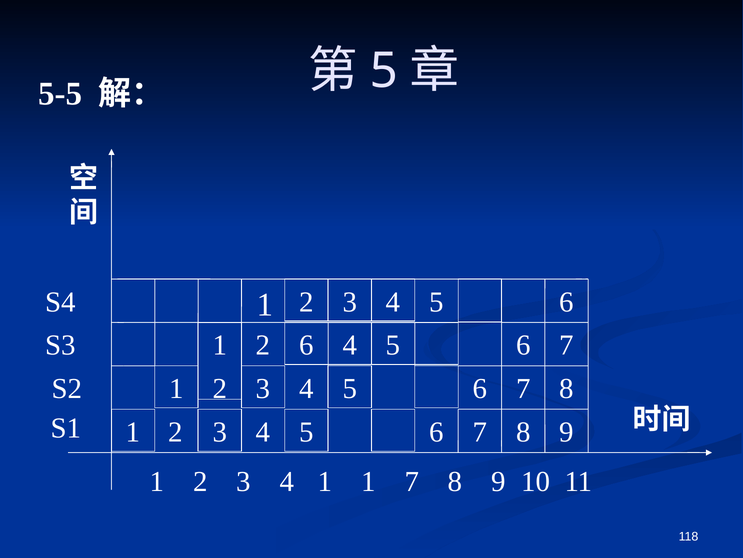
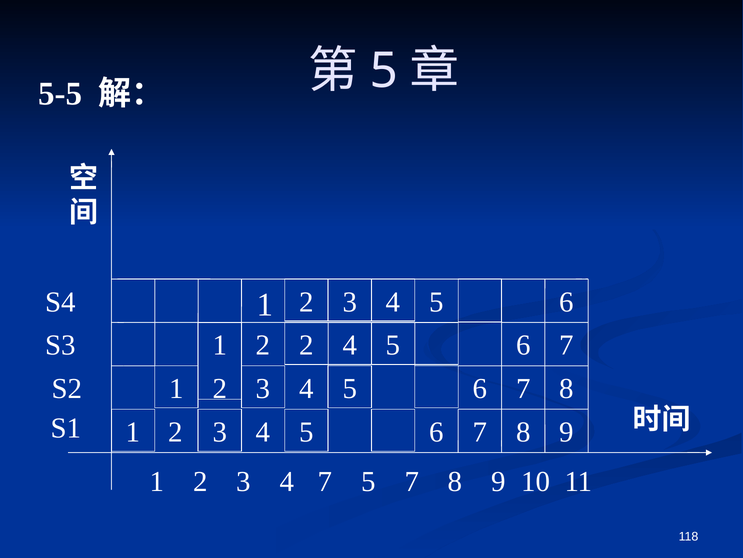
6: 6 -> 2 (307, 345)
3 1: 1 -> 7 (325, 481)
1 2 4 1: 1 -> 5 (368, 481)
